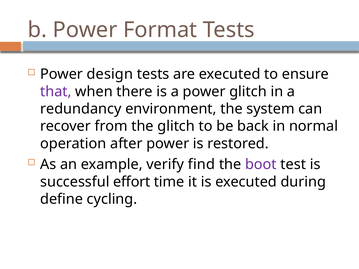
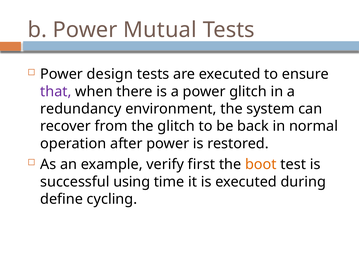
Format: Format -> Mutual (160, 30)
find: find -> first (201, 165)
boot colour: purple -> orange (261, 165)
effort: effort -> using (132, 182)
